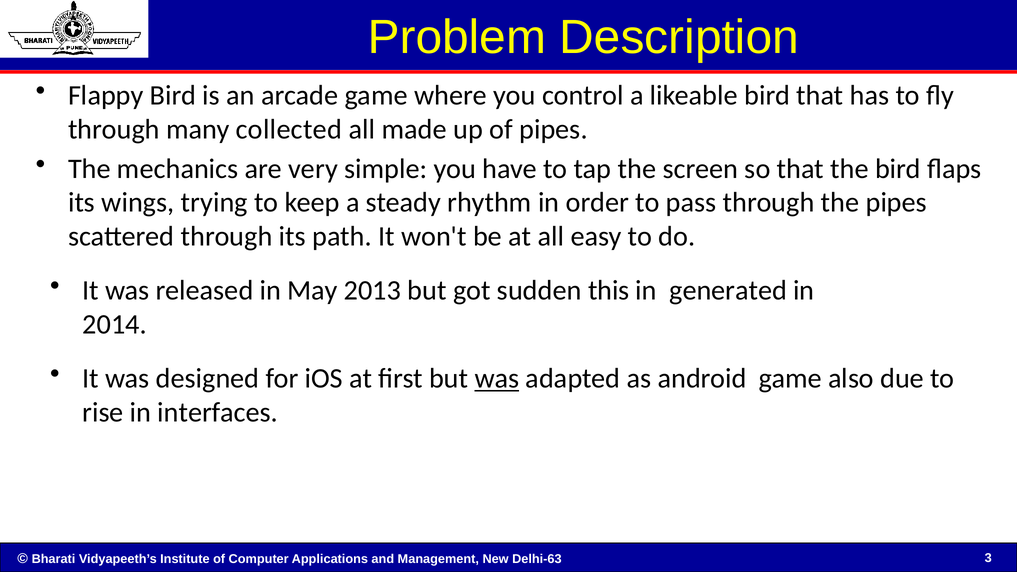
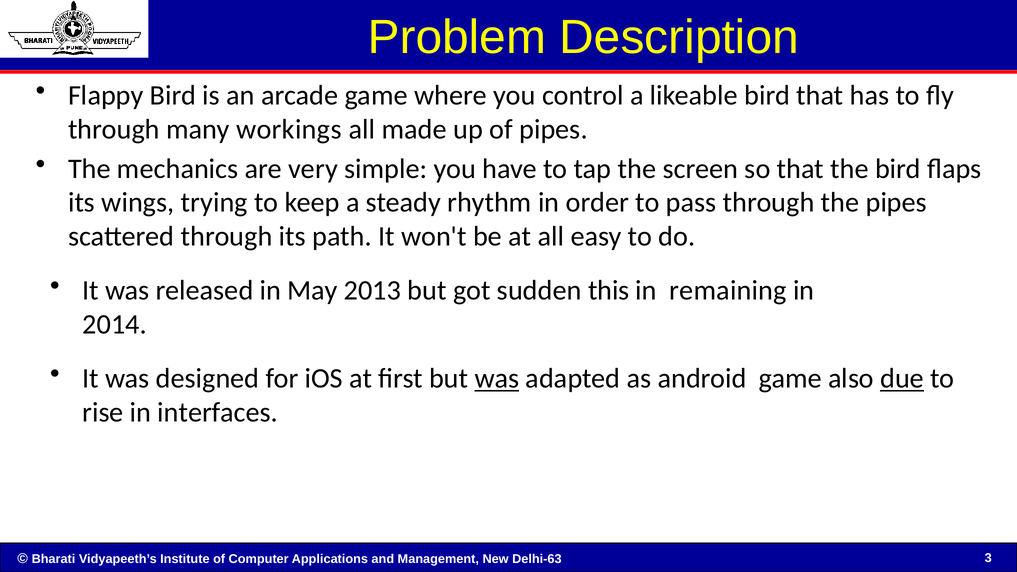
collected: collected -> workings (289, 129)
generated: generated -> remaining (728, 290)
due underline: none -> present (902, 379)
